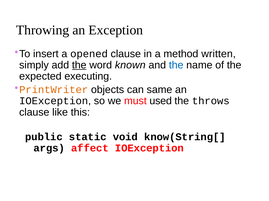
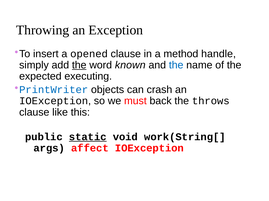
written: written -> handle (219, 54)
PrintWriter colour: orange -> blue (54, 90)
same: same -> crash (159, 90)
used: used -> back (161, 101)
static underline: none -> present (88, 137)
know(String[: know(String[ -> work(String[ (185, 137)
